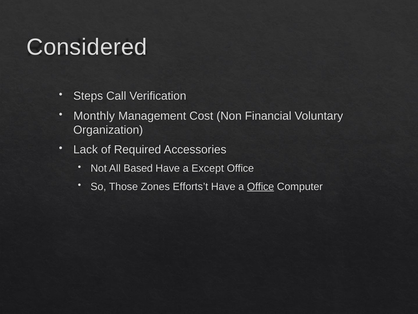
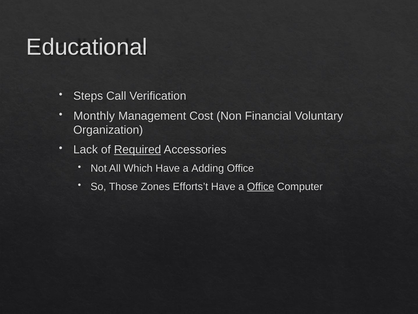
Considered: Considered -> Educational (87, 47)
Required underline: none -> present (138, 149)
Based: Based -> Which (138, 168)
Except: Except -> Adding (208, 168)
